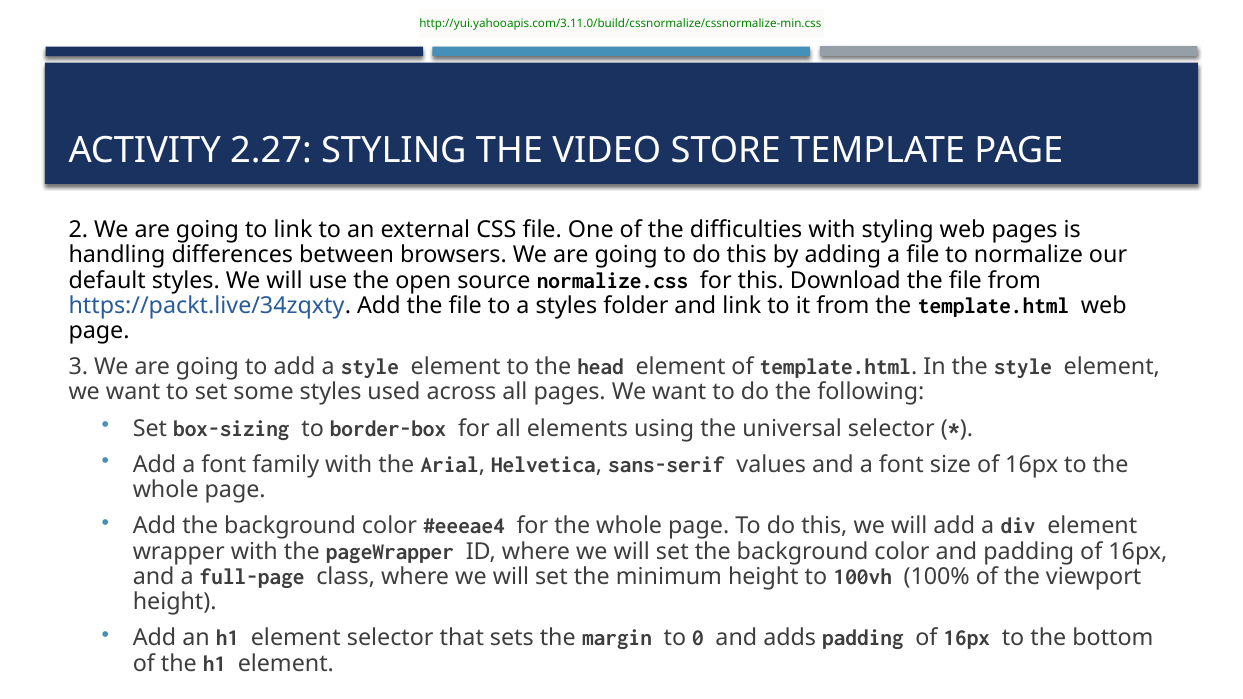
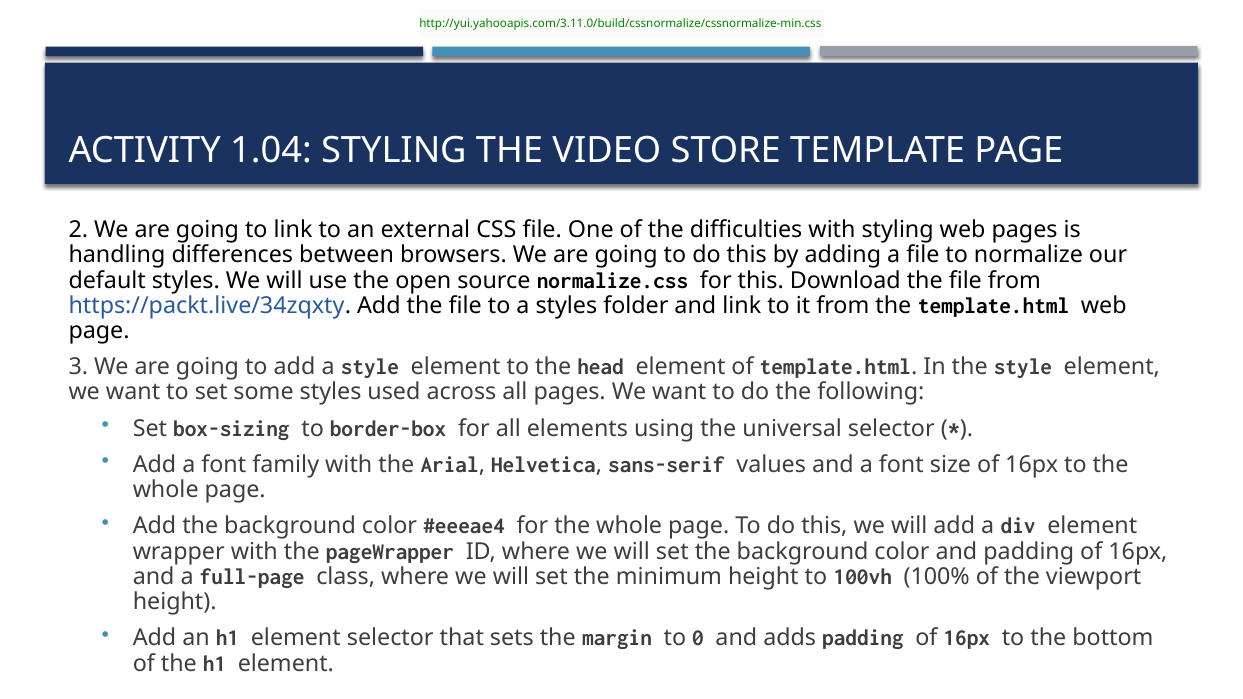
2.27: 2.27 -> 1.04 (271, 151)
